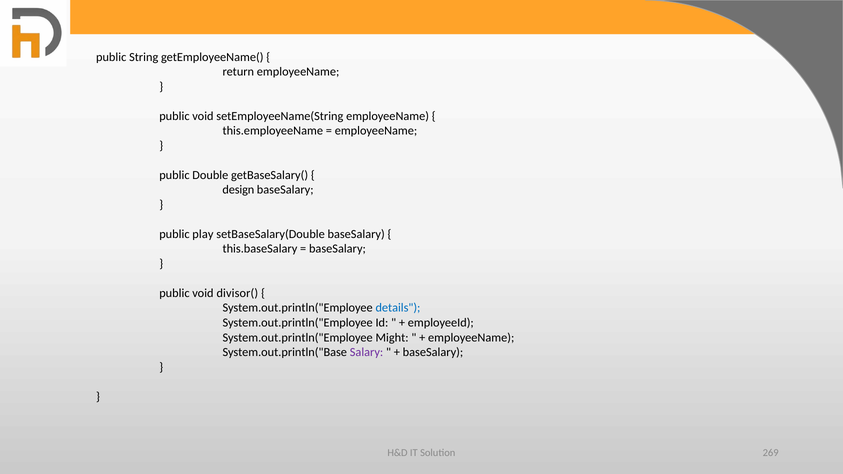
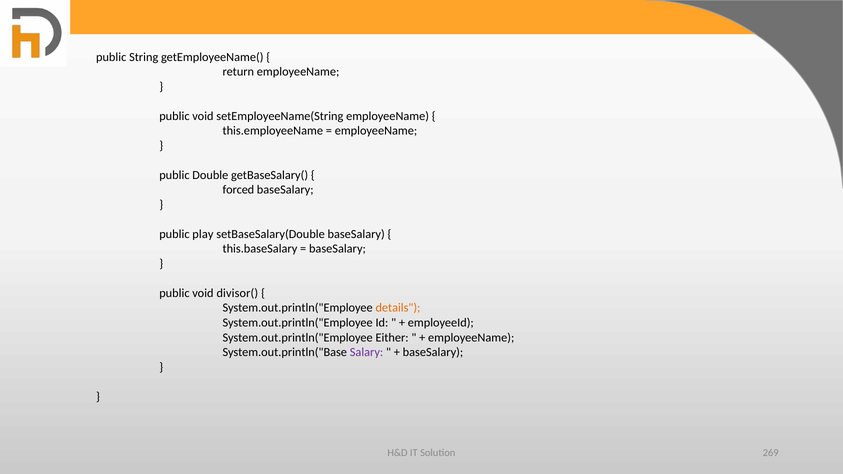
design: design -> forced (238, 190)
details colour: blue -> orange (398, 308)
Might: Might -> Either (392, 338)
